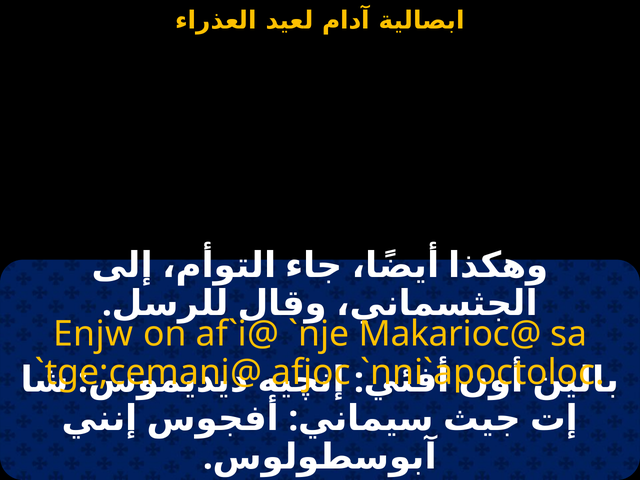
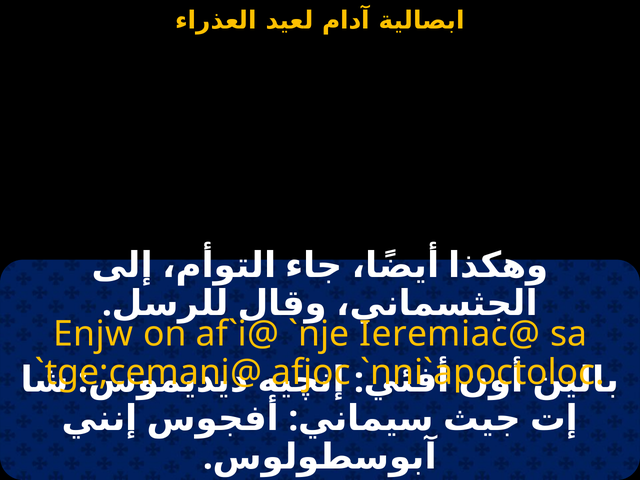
Makarioc@: Makarioc@ -> Ieremiac@ (450, 334)
